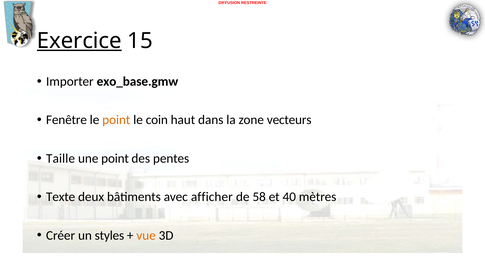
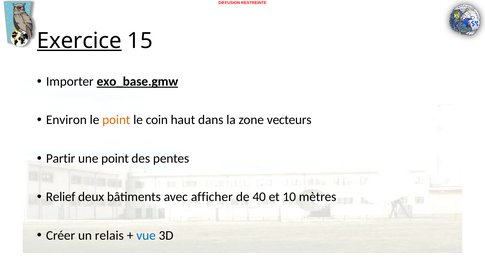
exo_base.gmw underline: none -> present (137, 81)
Fenêtre: Fenêtre -> Environ (66, 120)
Taille: Taille -> Partir (61, 158)
Texte: Texte -> Relief (61, 197)
58: 58 -> 40 (259, 197)
40: 40 -> 10 (289, 197)
styles: styles -> relais (109, 235)
vue colour: orange -> blue (146, 235)
